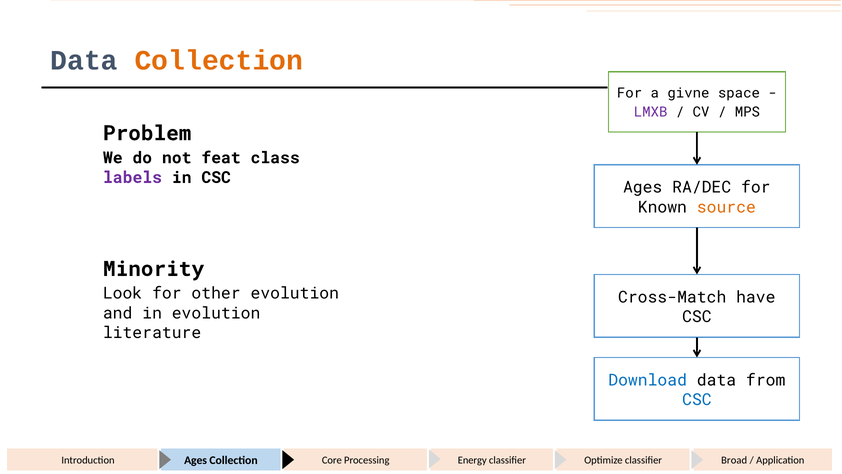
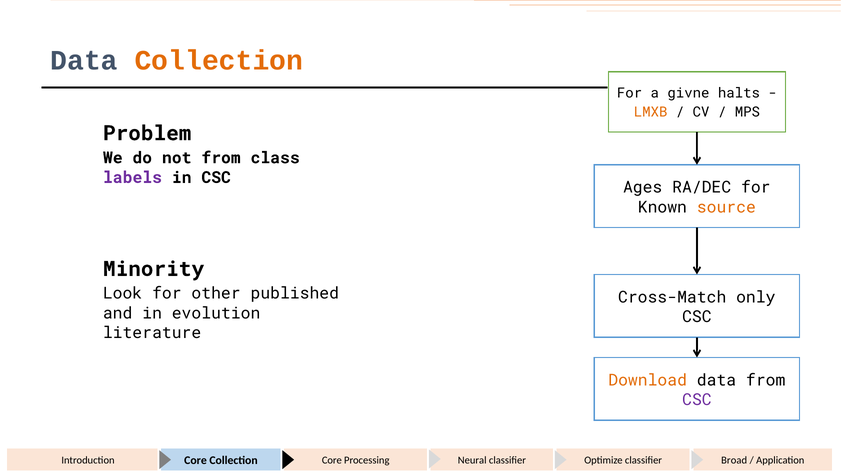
space: space -> halts (739, 93)
LMXB colour: purple -> orange (651, 112)
not feat: feat -> from (221, 158)
other evolution: evolution -> published (295, 294)
have: have -> only (756, 297)
Download colour: blue -> orange (648, 380)
CSC colour: blue -> purple (697, 400)
Introduction Ages: Ages -> Core (195, 460)
Energy: Energy -> Neural (472, 460)
